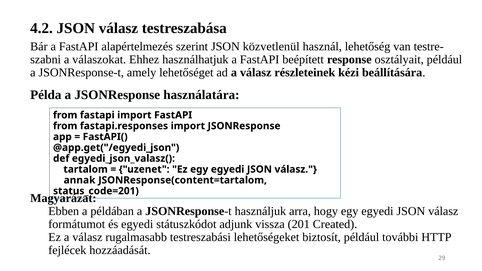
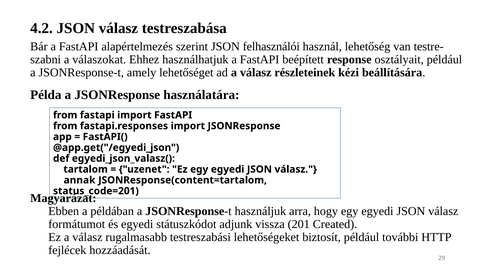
közvetlenül: közvetlenül -> felhasználói (271, 47)
